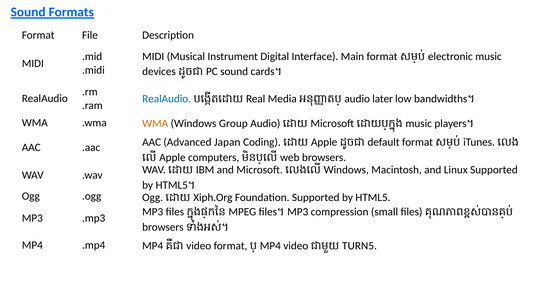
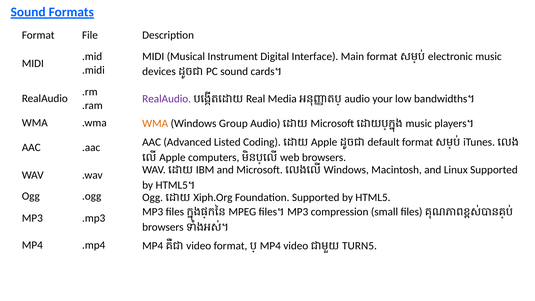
RealAudio colour: blue -> purple (167, 99)
later: later -> your (383, 99)
Japan: Japan -> Listed (227, 142)
